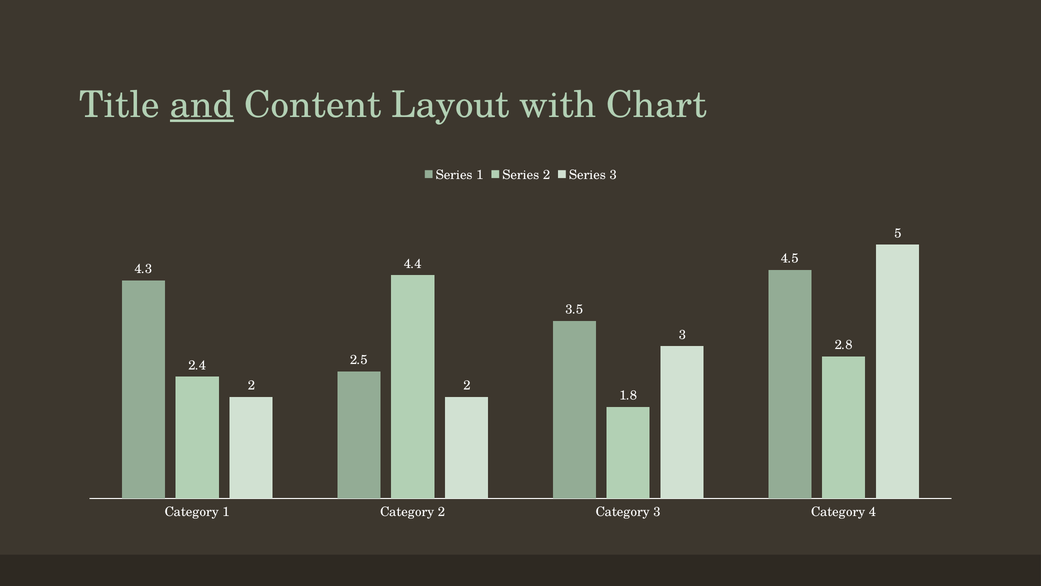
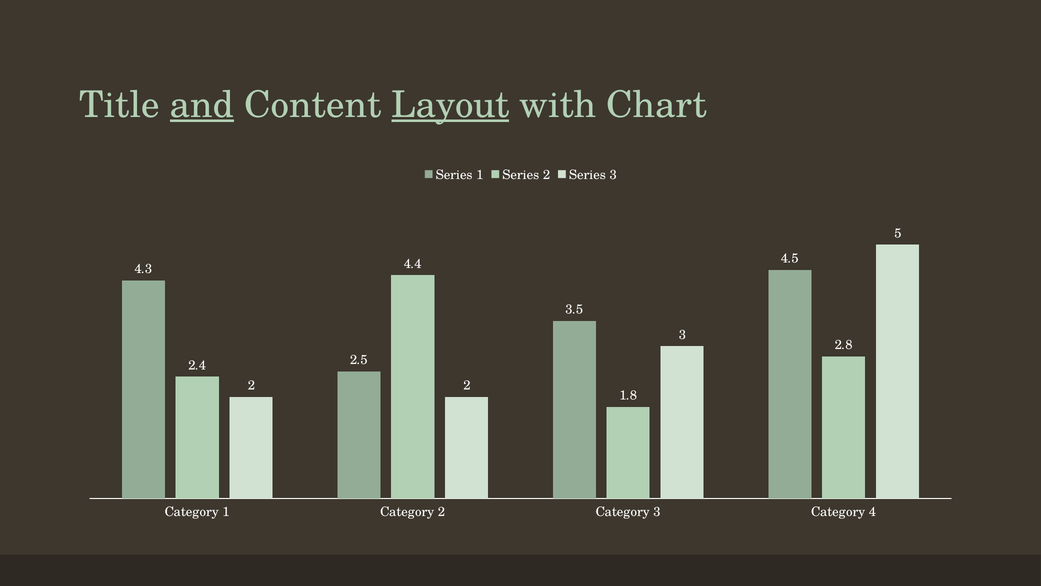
Layout underline: none -> present (451, 105)
